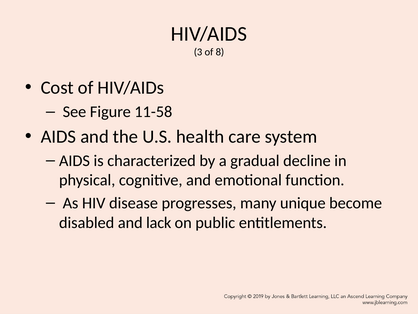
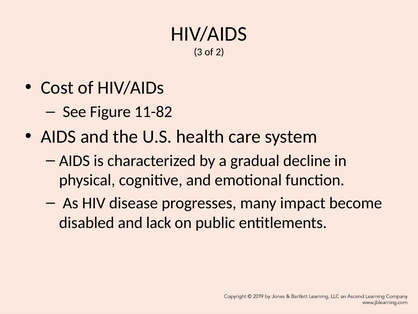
8: 8 -> 2 (220, 52)
11-58: 11-58 -> 11-82 (153, 112)
unique: unique -> impact (303, 203)
